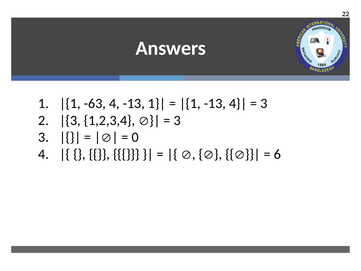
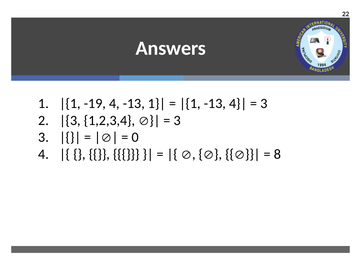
-63: -63 -> -19 (95, 103)
6: 6 -> 8 (277, 154)
